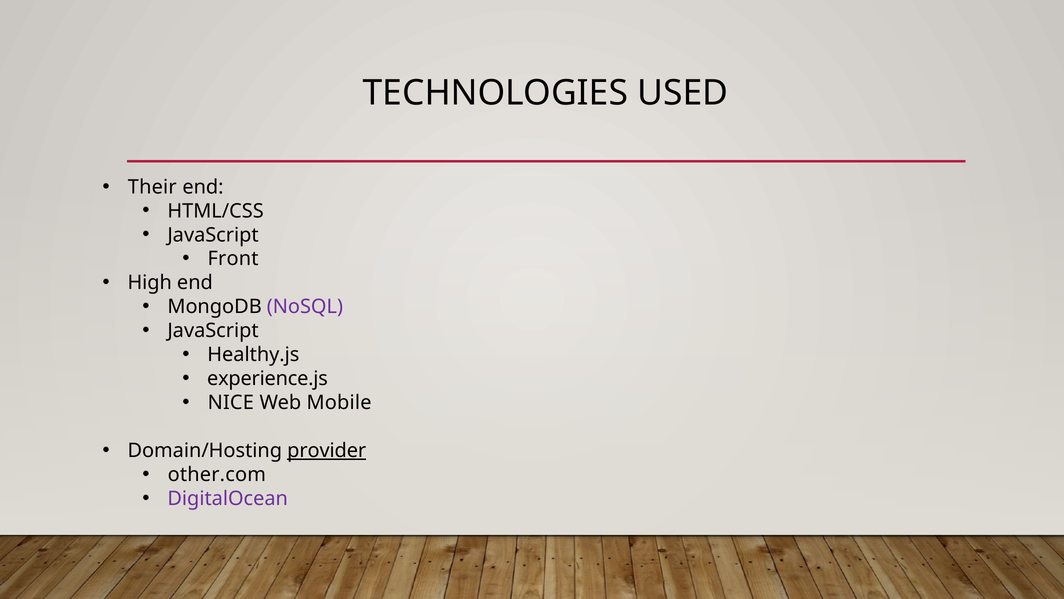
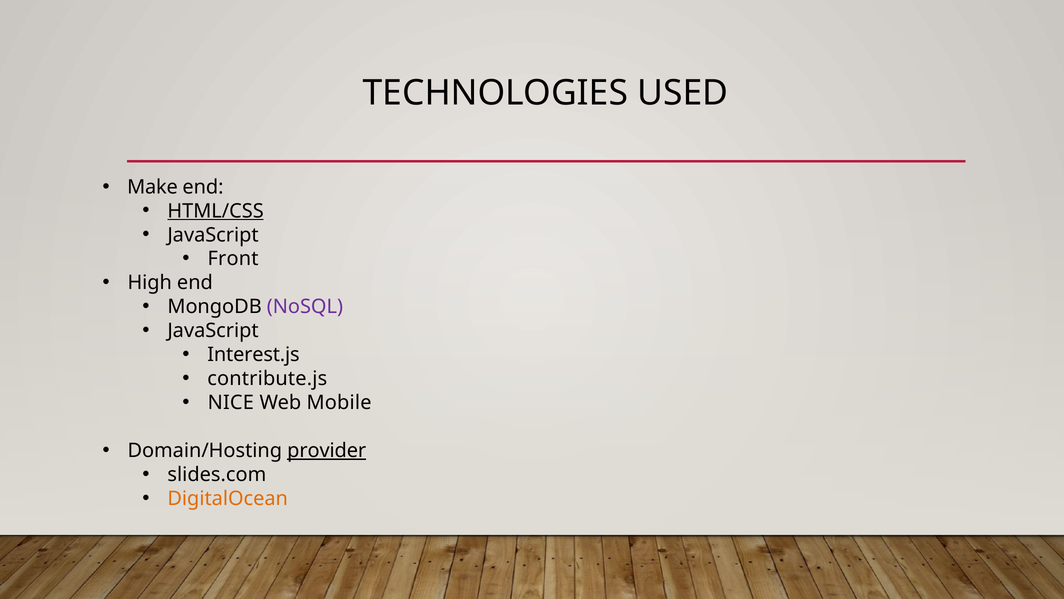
Their: Their -> Make (152, 187)
HTML/CSS underline: none -> present (216, 211)
Healthy.js: Healthy.js -> Interest.js (253, 354)
experience.js: experience.js -> contribute.js (267, 378)
other.com: other.com -> slides.com (217, 474)
DigitalOcean colour: purple -> orange (228, 498)
